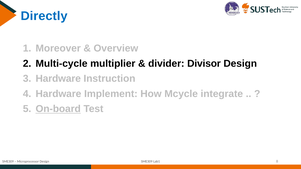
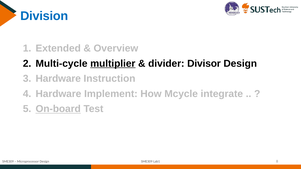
Directly: Directly -> Division (44, 16)
Moreover: Moreover -> Extended (58, 48)
multiplier underline: none -> present (113, 64)
